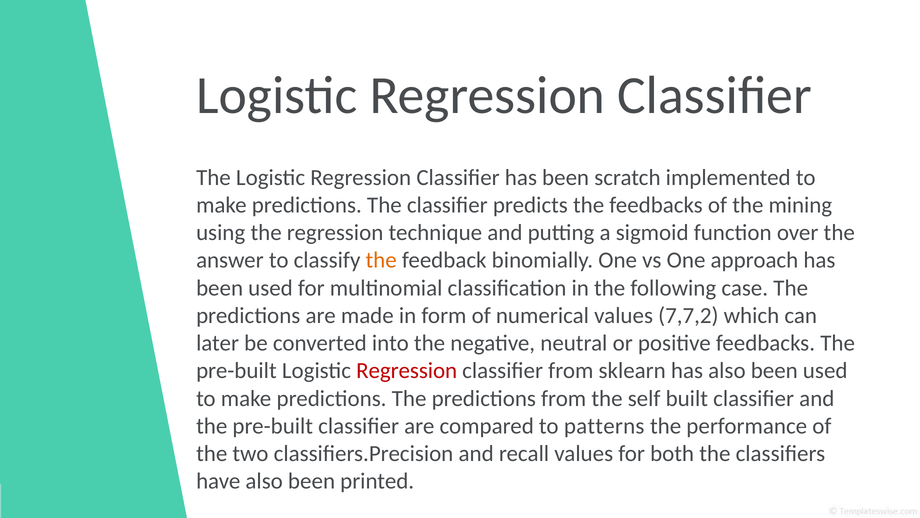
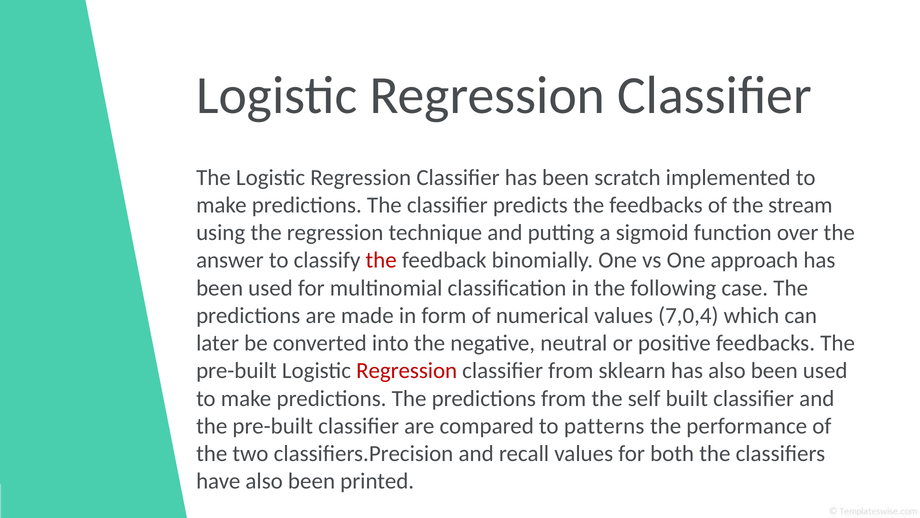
mining: mining -> stream (800, 205)
the colour: orange -> red (381, 260)
7,7,2: 7,7,2 -> 7,0,4 (688, 315)
